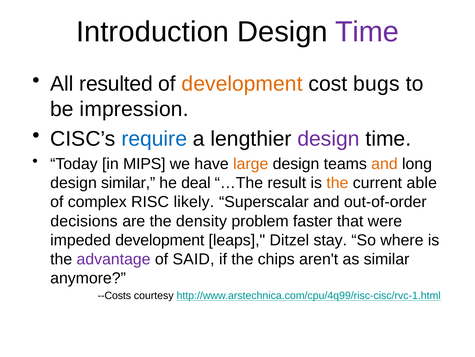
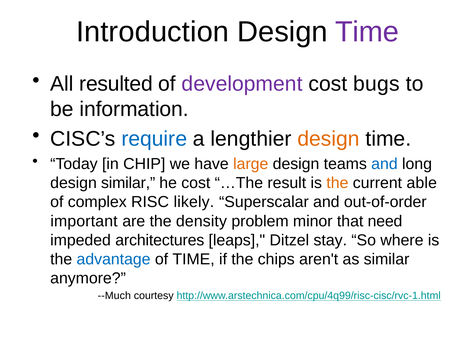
development colour: orange -> purple (242, 84)
impression: impression -> information (134, 109)
design colour: purple -> orange (329, 139)
MIPS: MIPS -> CHIP (144, 164)
and colour: orange -> blue (384, 164)
he deal: deal -> cost (196, 183)
decisions: decisions -> important (84, 221)
faster: faster -> minor (313, 221)
were: were -> need (385, 221)
impeded development: development -> architectures (160, 240)
advantage colour: purple -> blue (114, 259)
of SAID: SAID -> TIME (194, 259)
--Costs: --Costs -> --Much (114, 295)
